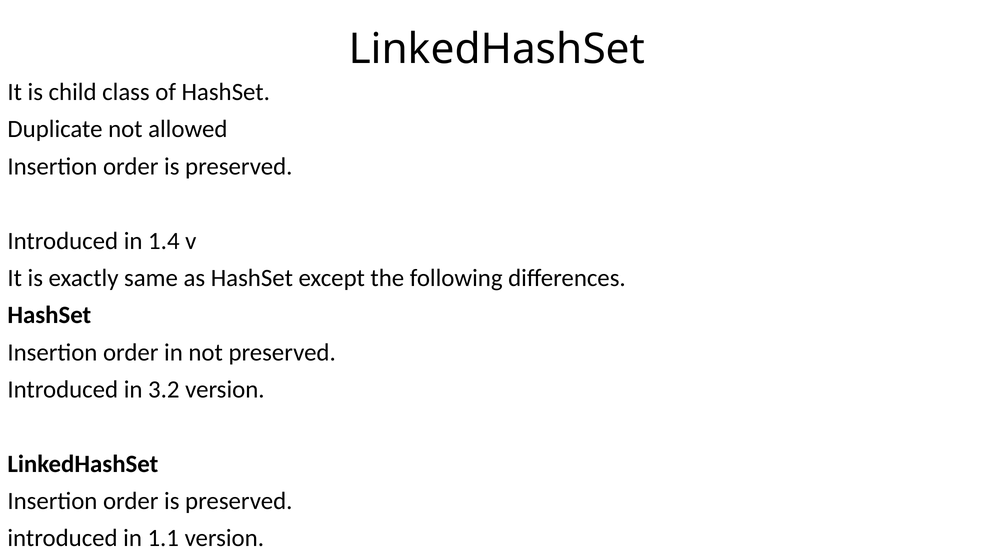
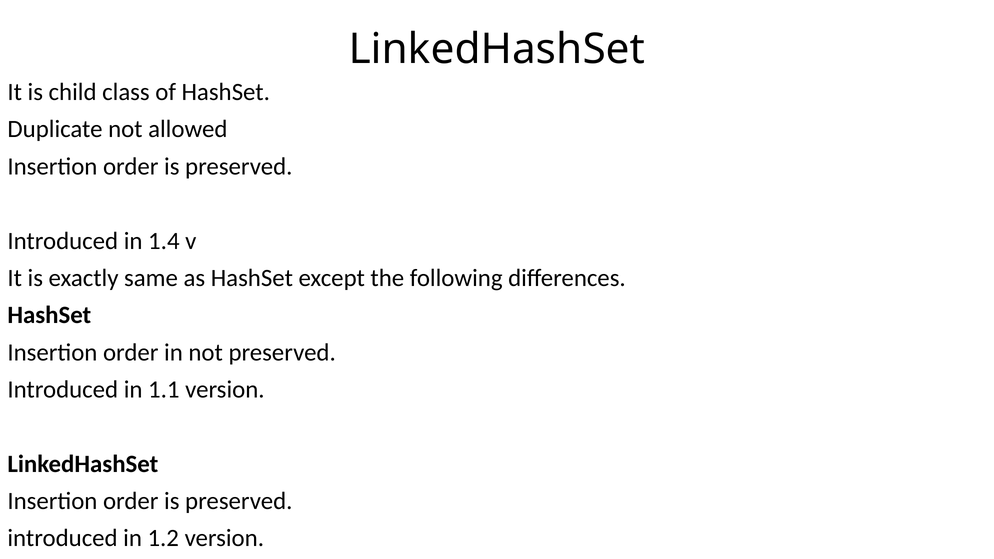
3.2: 3.2 -> 1.1 (164, 390)
1.1: 1.1 -> 1.2 (163, 538)
